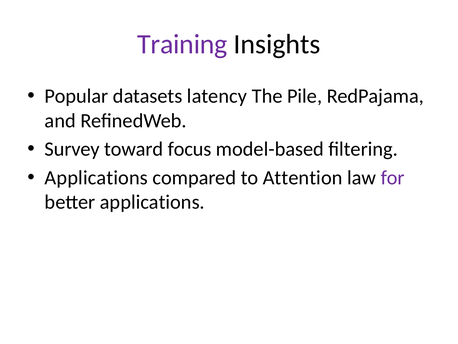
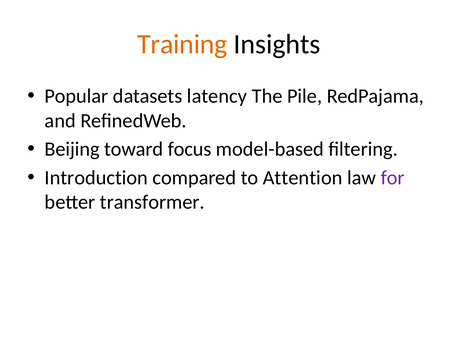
Training colour: purple -> orange (182, 44)
Survey: Survey -> Beijing (72, 149)
Applications: Applications -> Introduction (96, 178)
better applications: applications -> transformer (152, 202)
